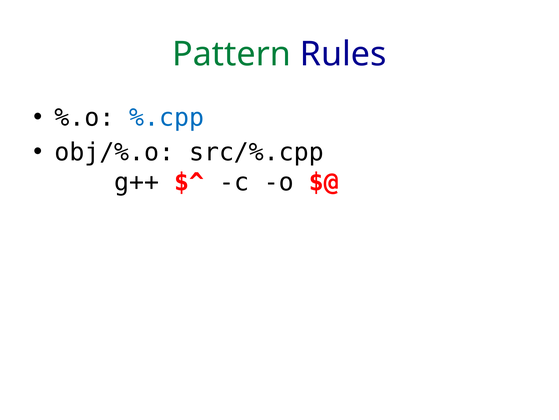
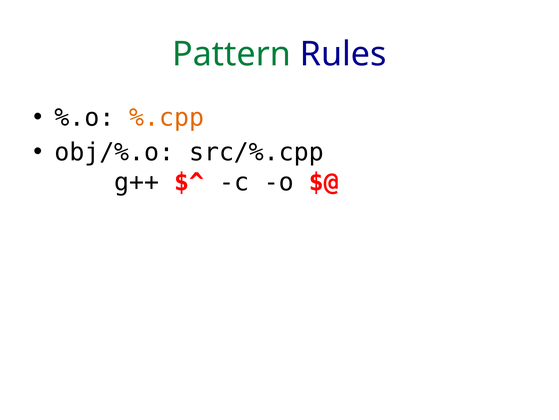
%.cpp colour: blue -> orange (167, 117)
